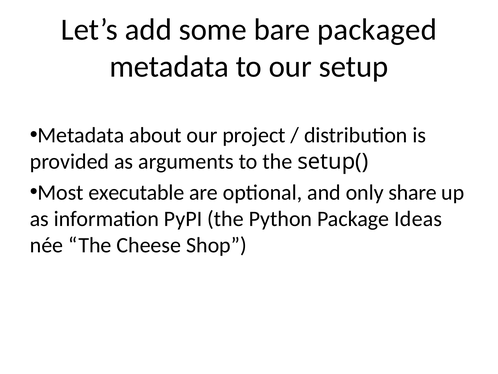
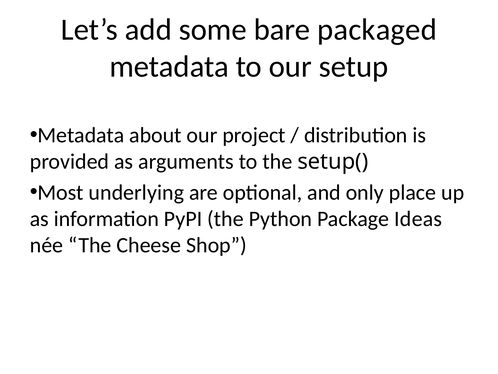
executable: executable -> underlying (136, 192)
share: share -> place (412, 192)
